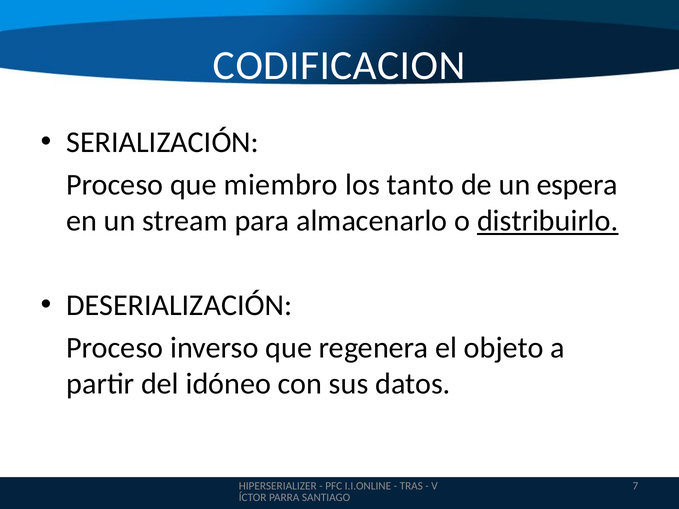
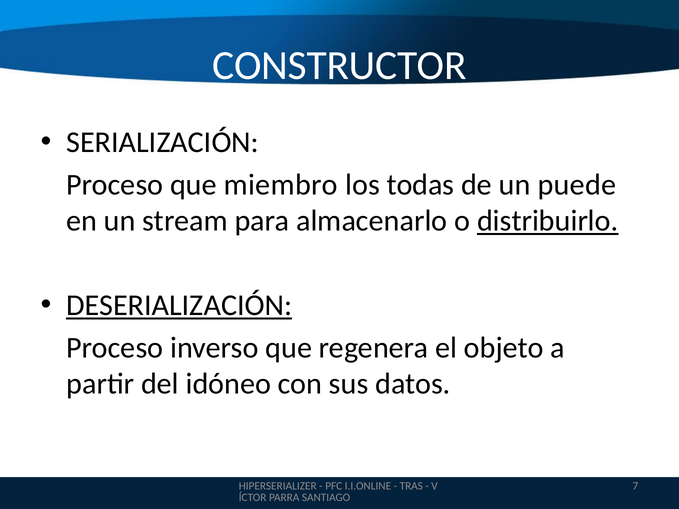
CODIFICACION: CODIFICACION -> CONSTRUCTOR (340, 66)
tanto: tanto -> todas (420, 185)
espera: espera -> puede (577, 185)
DESERIALIZACIÓN underline: none -> present (179, 306)
